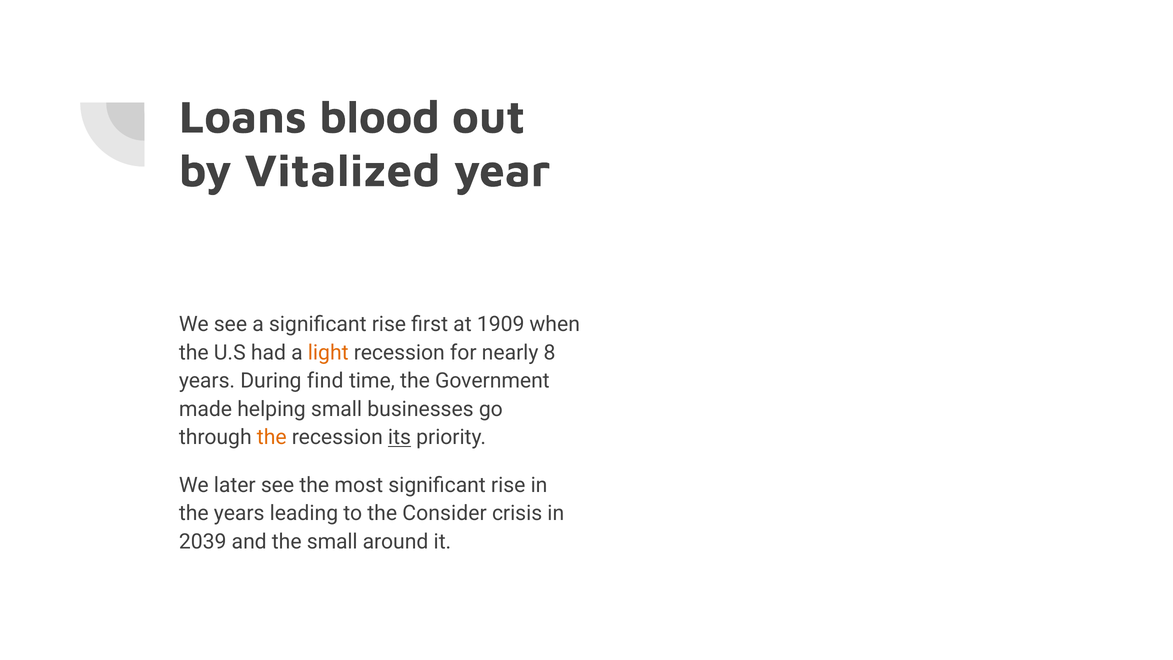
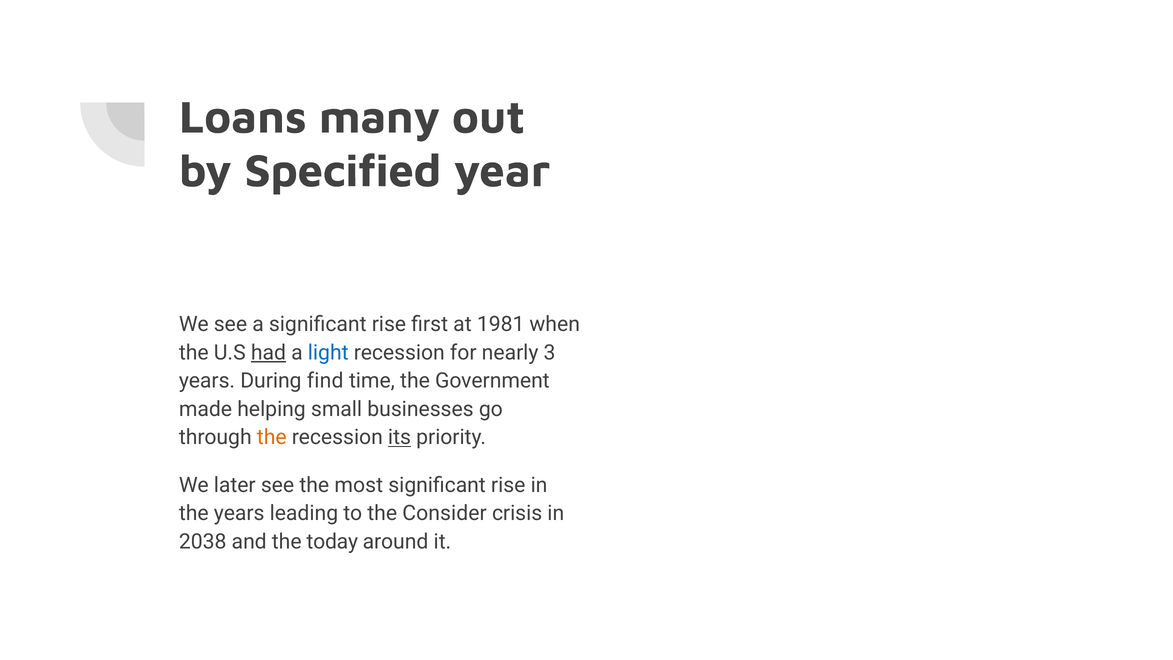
blood: blood -> many (380, 117)
Vitalized: Vitalized -> Specified (343, 171)
1909: 1909 -> 1981 (501, 324)
had underline: none -> present (268, 352)
light colour: orange -> blue (328, 352)
8: 8 -> 3 (549, 352)
2039: 2039 -> 2038 (203, 542)
the small: small -> today (332, 542)
